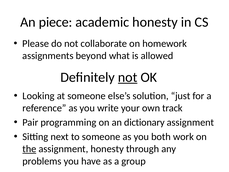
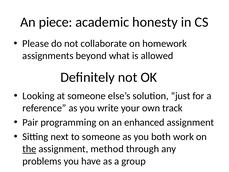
not underline: present -> none (128, 77)
dictionary: dictionary -> enhanced (144, 122)
assignment honesty: honesty -> method (107, 149)
